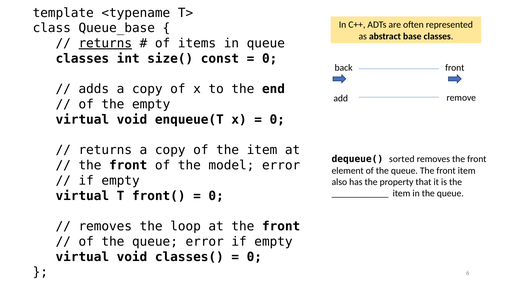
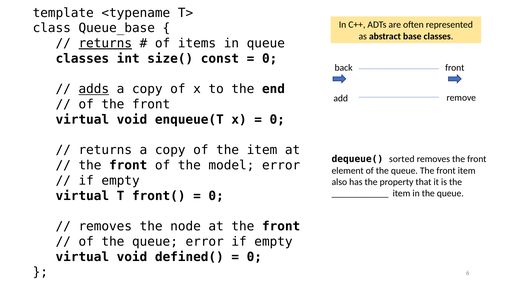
adds underline: none -> present (94, 89)
of the empty: empty -> front (151, 104)
loop: loop -> node (186, 226)
classes(: classes( -> defined( (189, 257)
